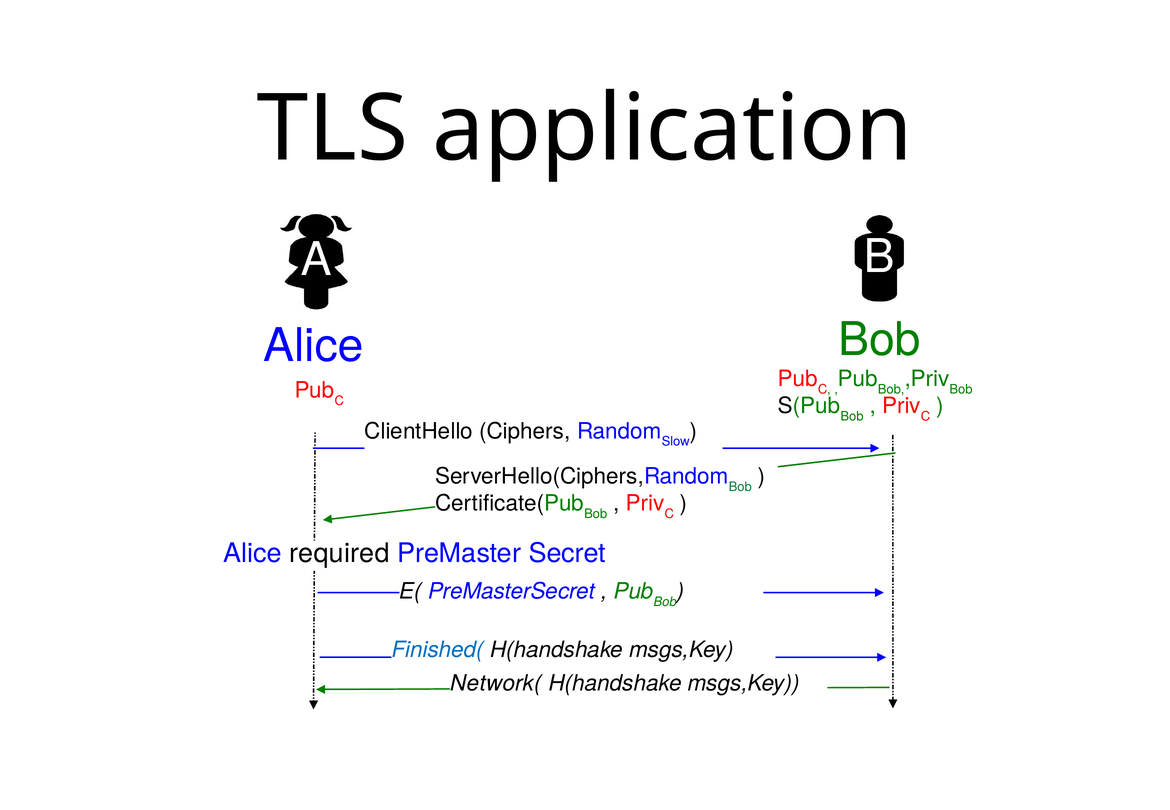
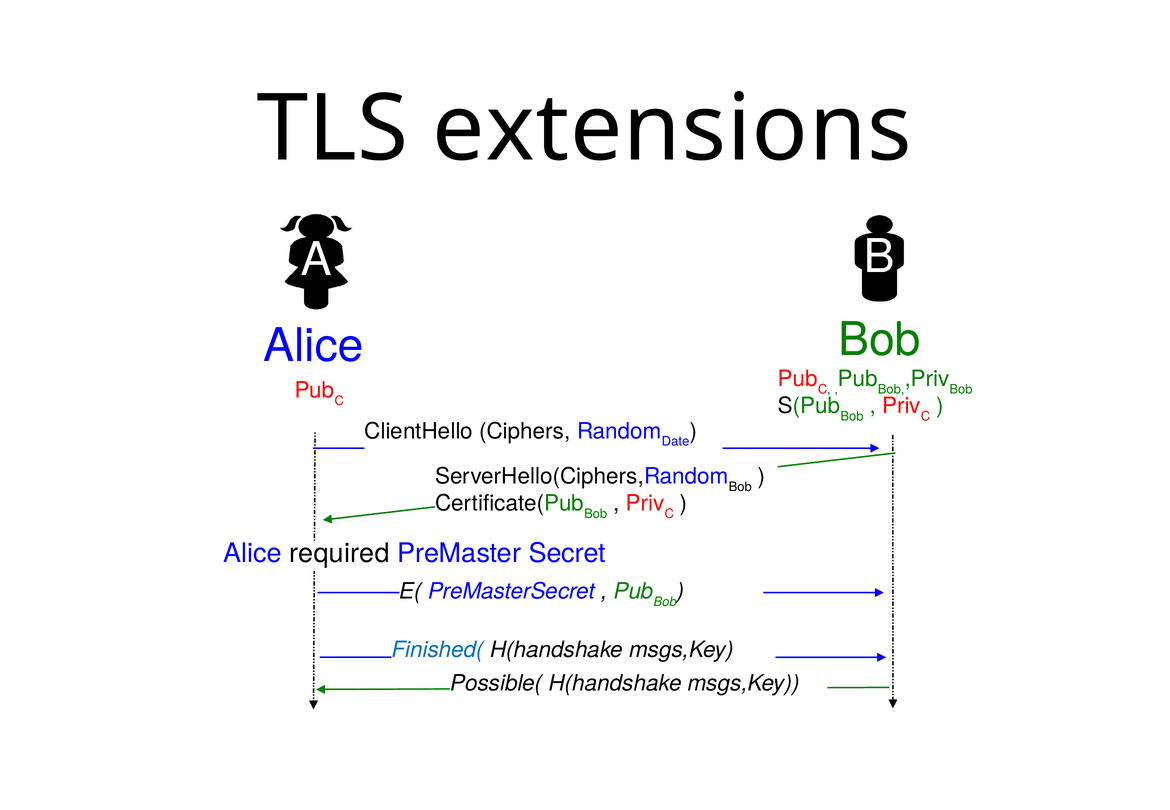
application: application -> extensions (672, 129)
Slow: Slow -> Date (676, 442)
Bob colour: green -> black (740, 487)
Network(: Network( -> Possible( (496, 683)
